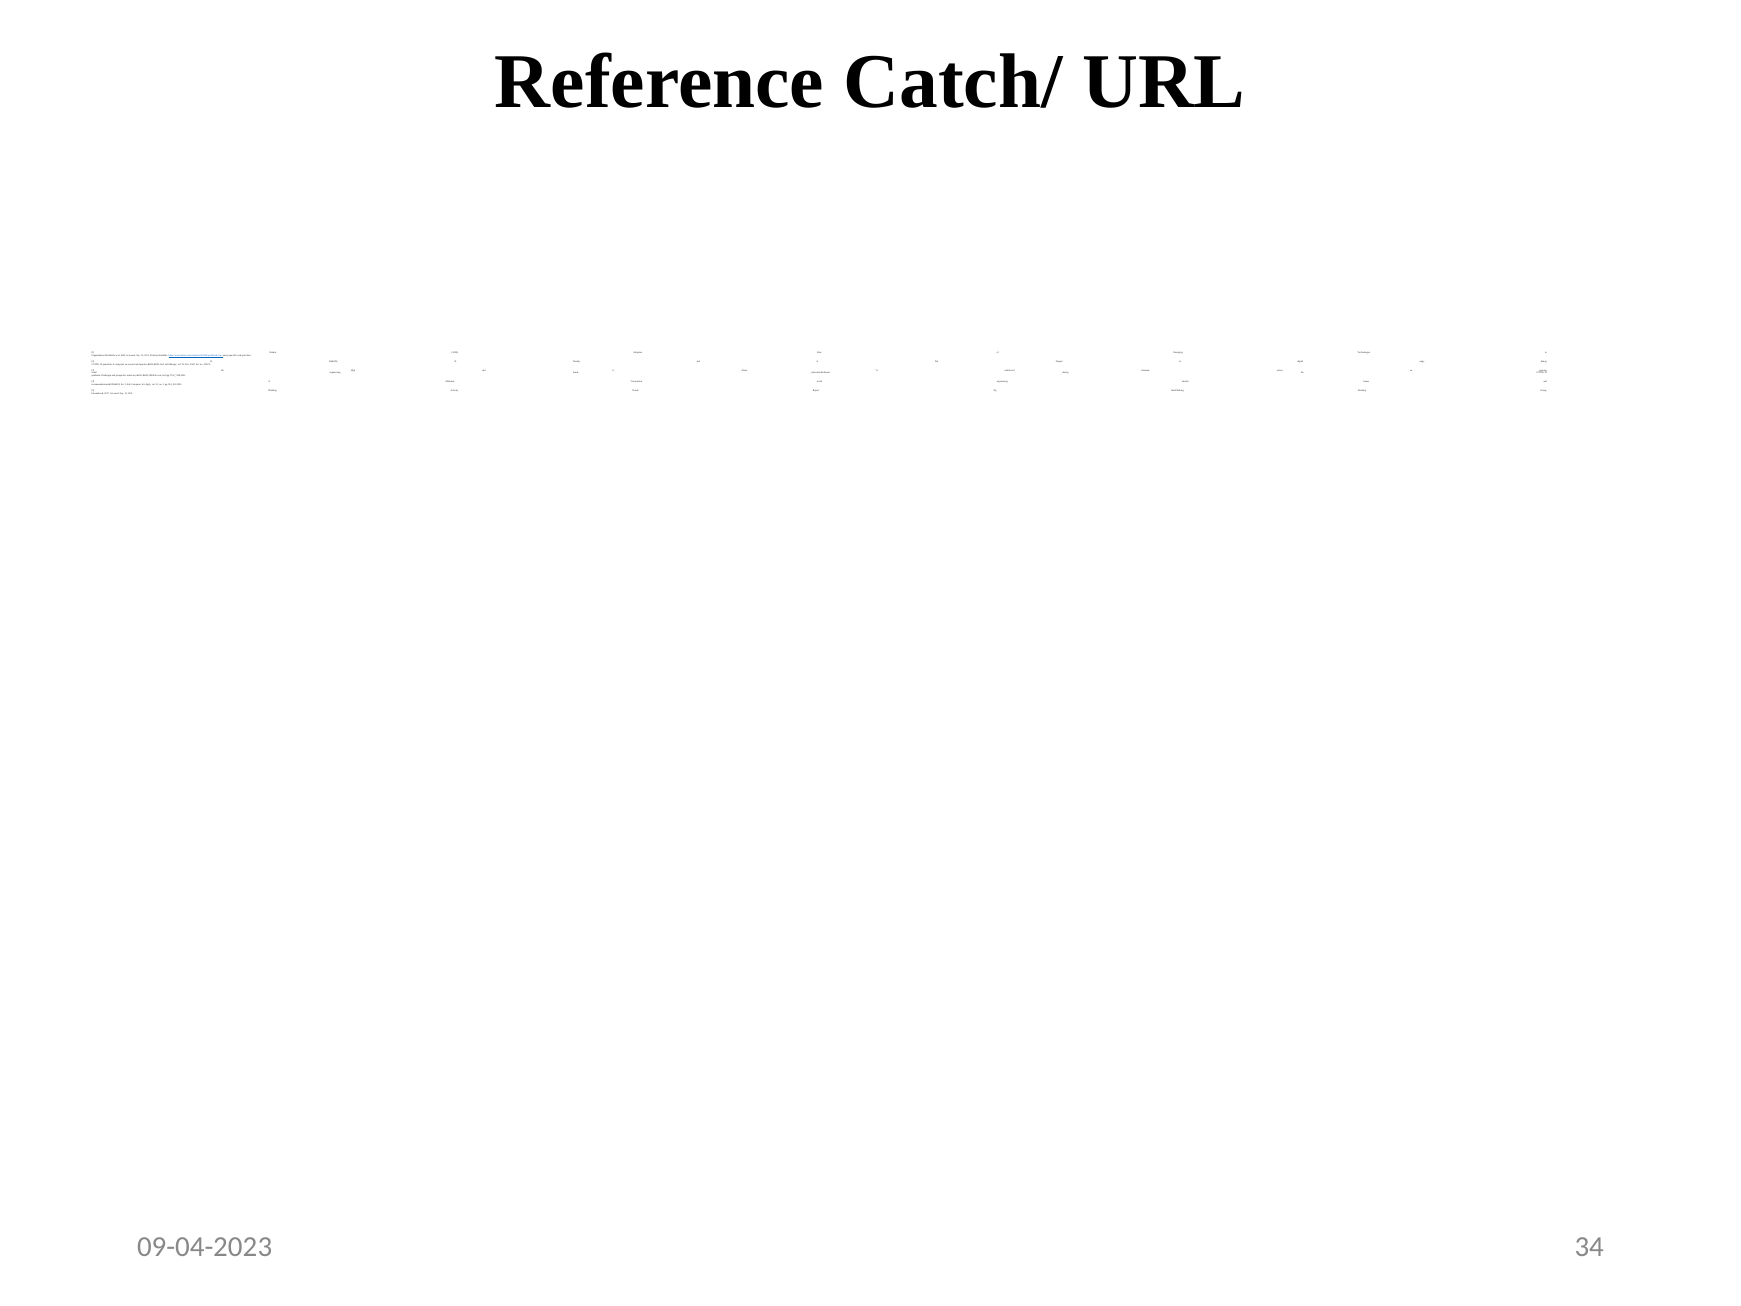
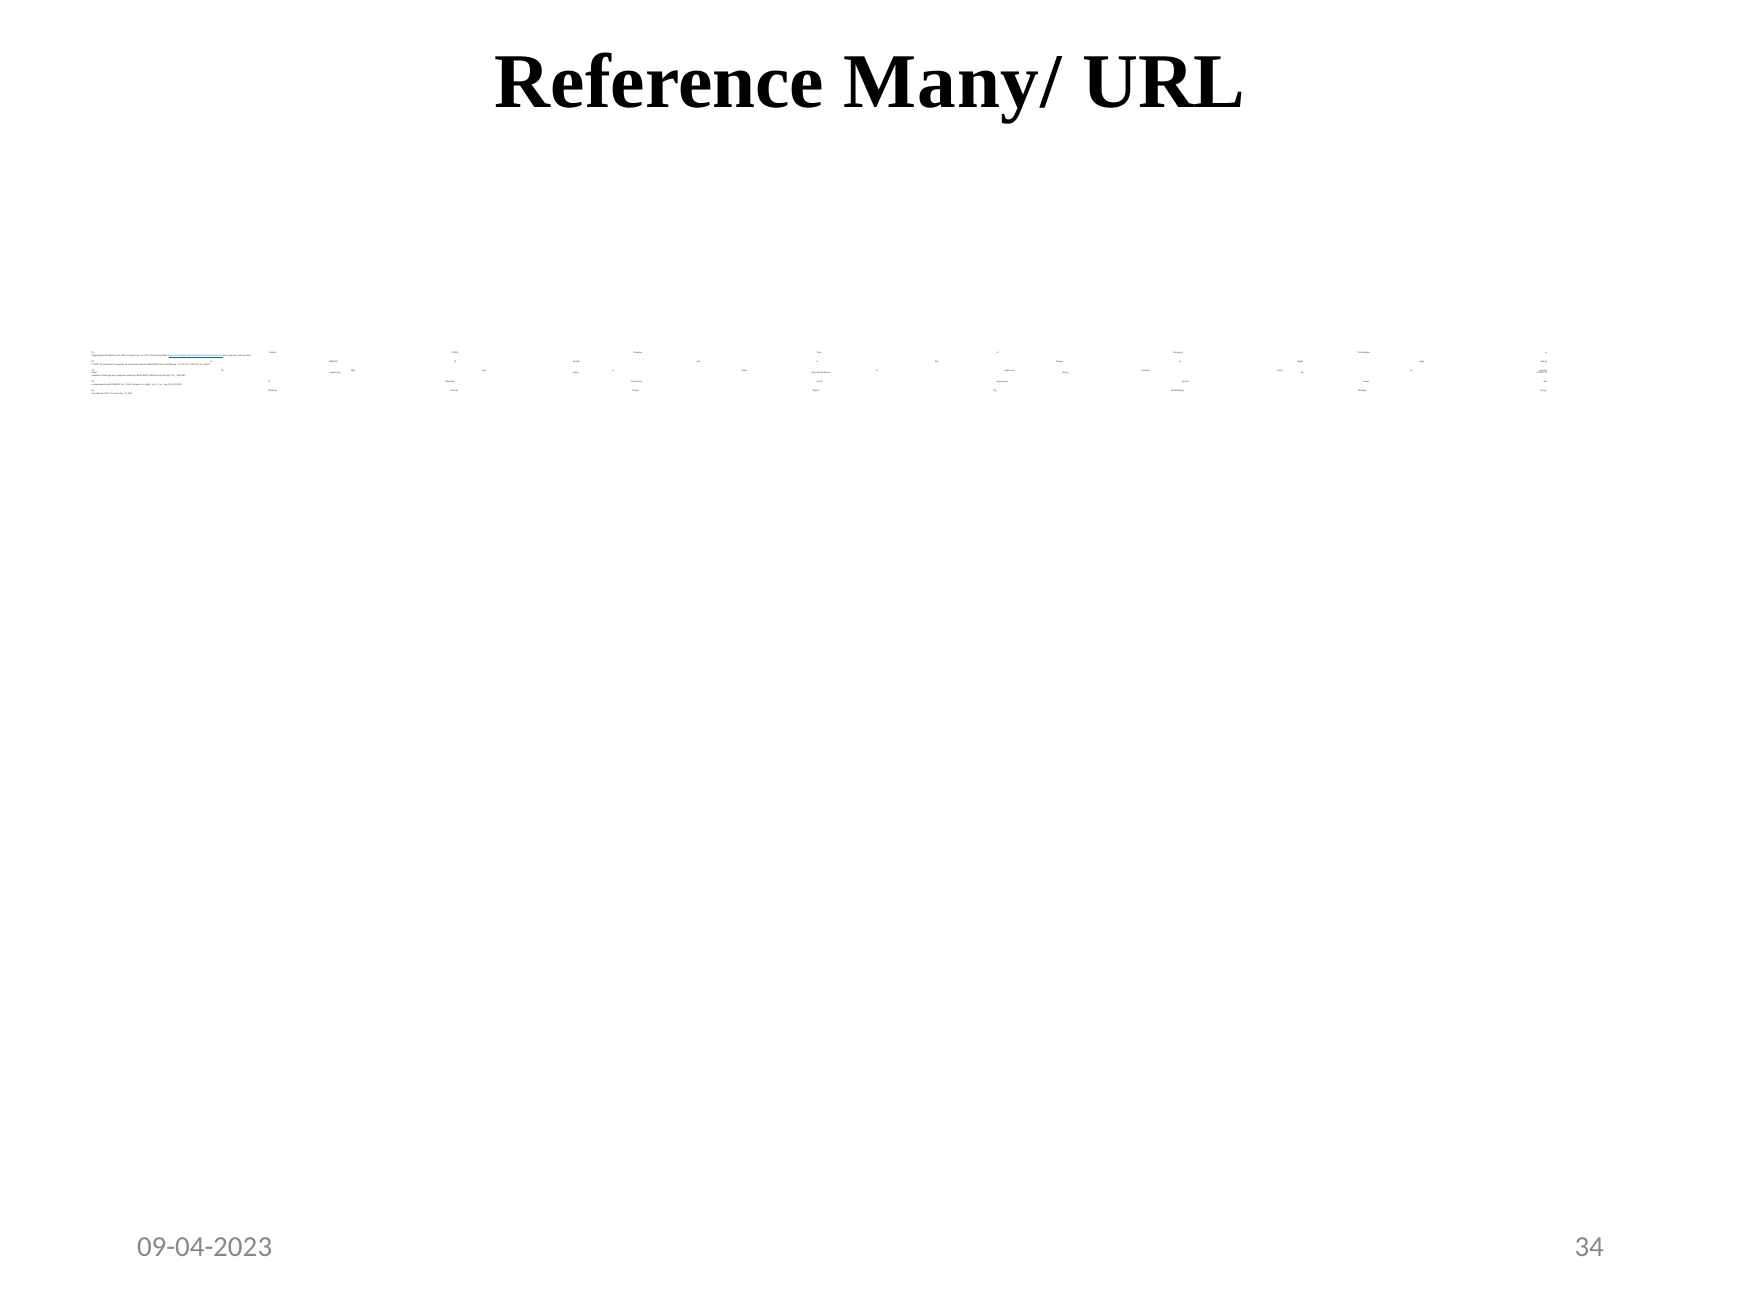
Catch/: Catch/ -> Many/ (953, 82)
